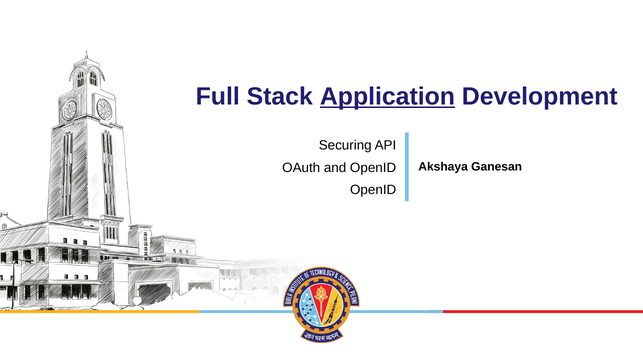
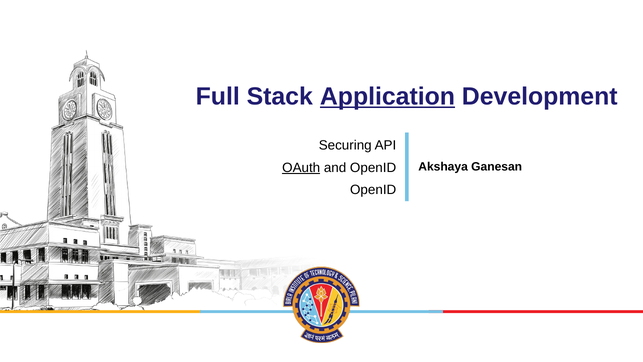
OAuth underline: none -> present (301, 167)
